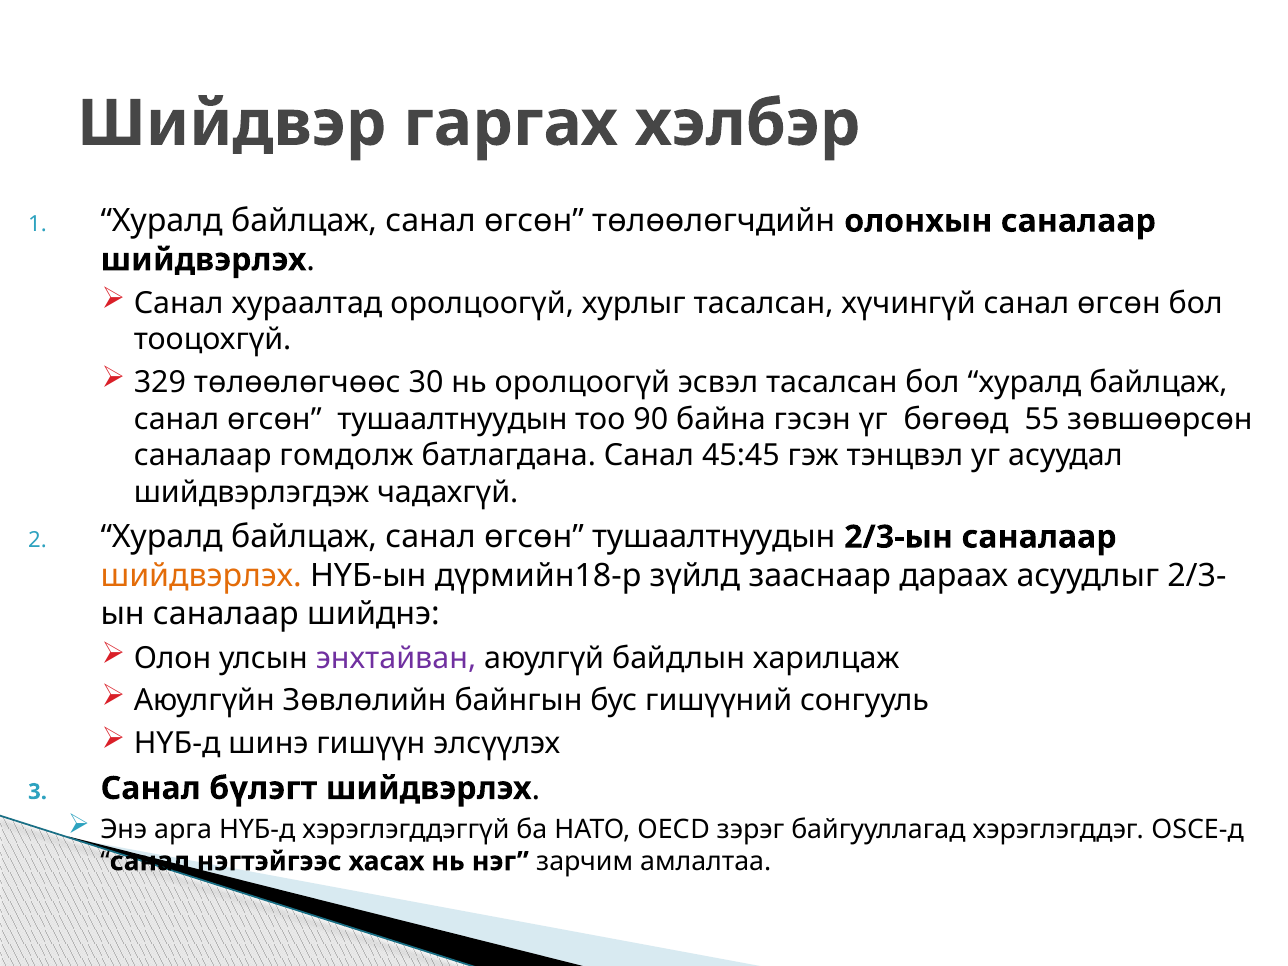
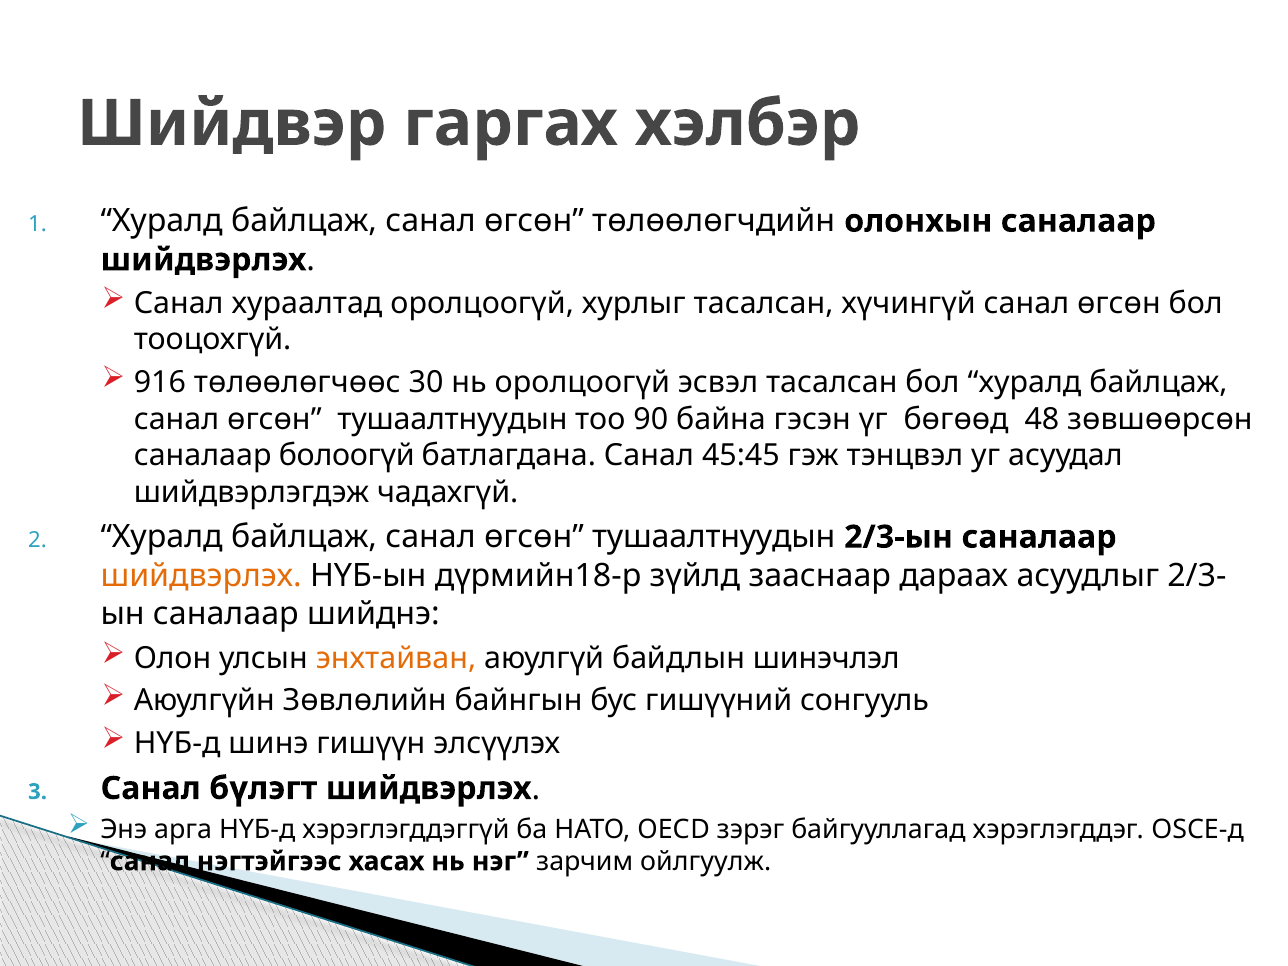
329: 329 -> 916 (160, 383)
55: 55 -> 48 (1042, 419)
гомдолж: гомдолж -> болоогүй (347, 456)
энхтайван colour: purple -> orange (396, 658)
харилцаж: харилцаж -> шинэчлэл (826, 658)
амлалтаа: амлалтаа -> ойлгуулж (706, 861)
